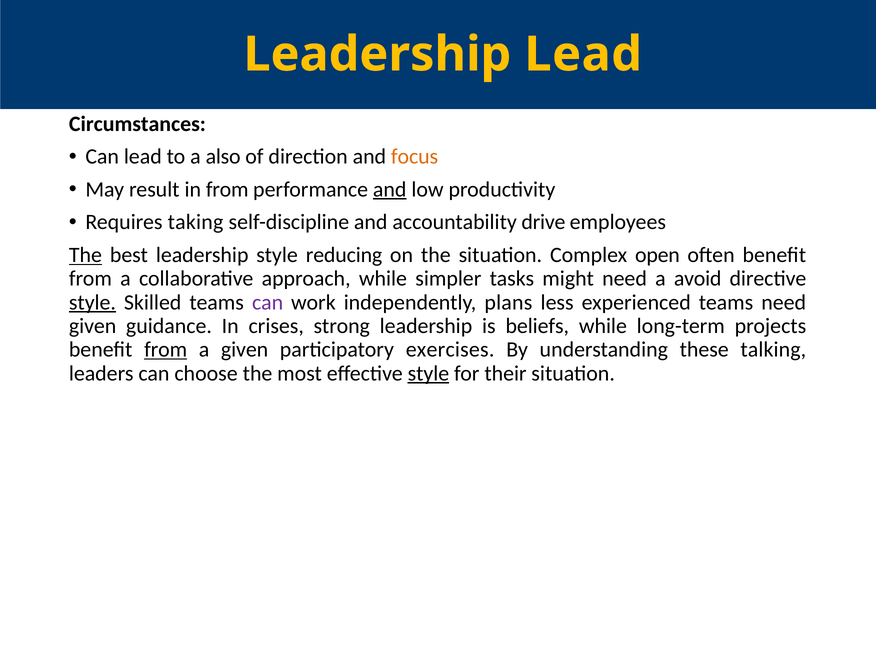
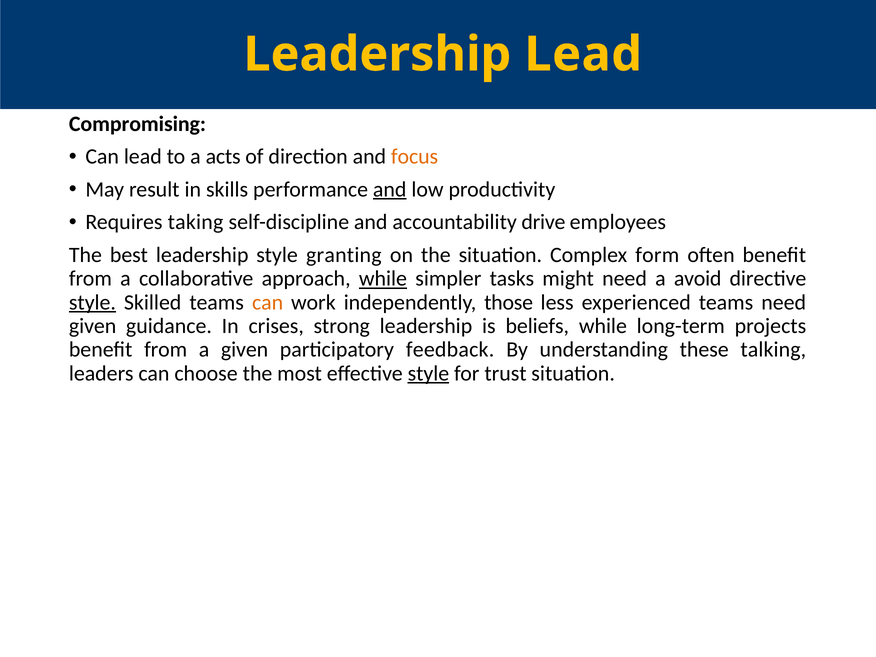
Circumstances: Circumstances -> Compromising (137, 124)
also: also -> acts (223, 157)
in from: from -> skills (227, 189)
The underline: present -> none (85, 255)
reducing: reducing -> granting (344, 255)
open: open -> form (657, 255)
while underline: none -> present (383, 279)
can colour: purple -> orange (268, 302)
plans: plans -> those (509, 302)
from underline: present -> none (166, 350)
exercises: exercises -> feedback (450, 350)
their: their -> trust (506, 373)
